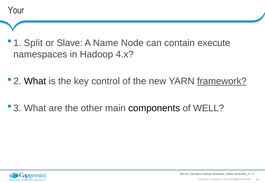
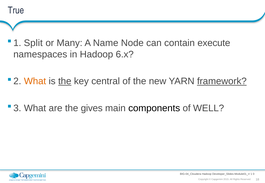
Your: Your -> True (16, 10)
Slave: Slave -> Many (70, 43)
4.x: 4.x -> 6.x (125, 55)
What colour: black -> orange (35, 81)
the underline: none -> present (65, 81)
control: control -> central (106, 81)
other: other -> gives (92, 108)
